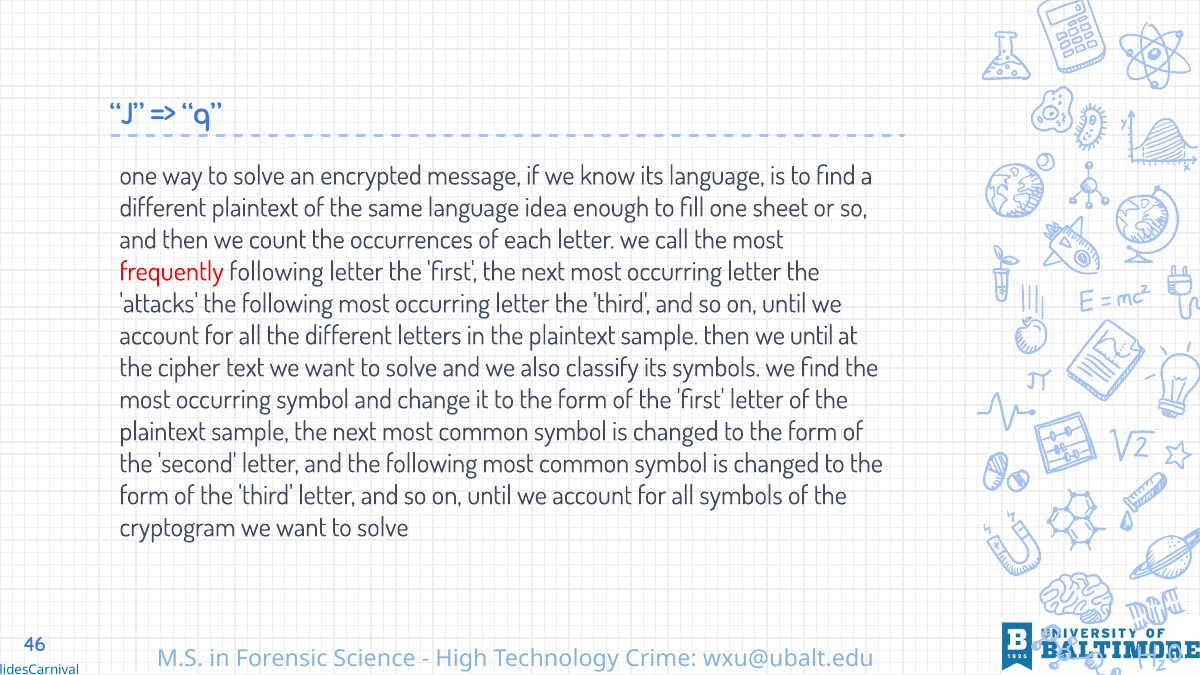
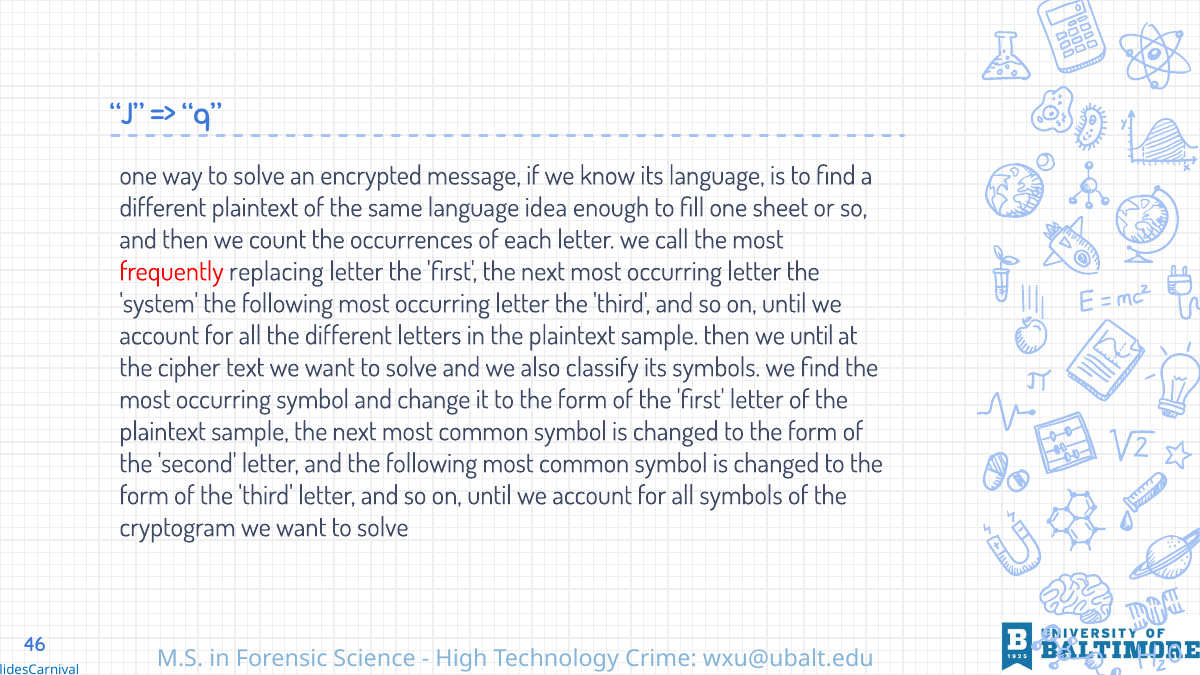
frequently following: following -> replacing (276, 272)
attacks: attacks -> system (159, 304)
